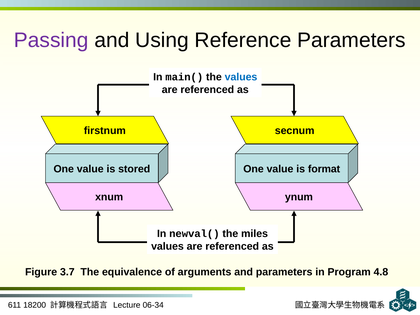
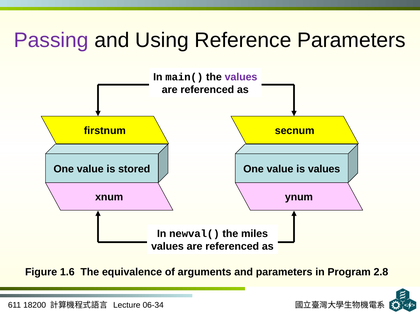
values colour: blue -> purple (241, 77)
is format: format -> values (324, 169)
3.7: 3.7 -> 1.6 (67, 272)
4.8: 4.8 -> 2.8 (381, 272)
